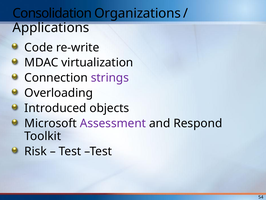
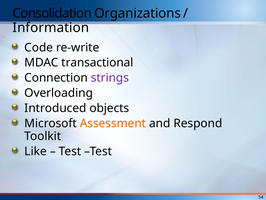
Applications: Applications -> Information (51, 28)
virtualization: virtualization -> transactional (97, 63)
Assessment colour: purple -> orange (113, 123)
Risk: Risk -> Like (36, 151)
